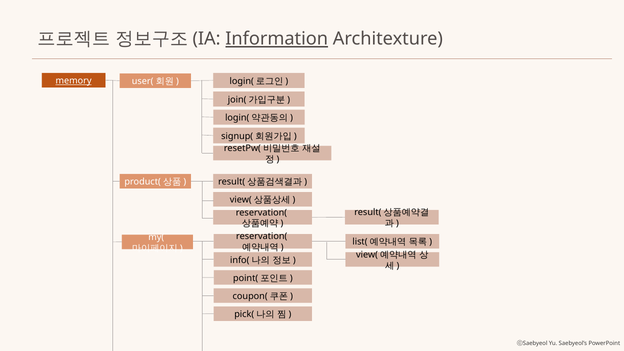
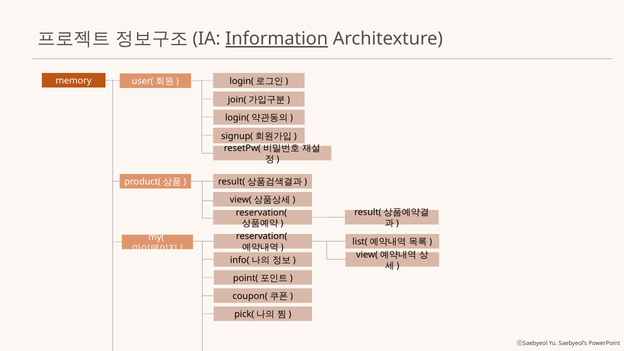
memory underline: present -> none (74, 81)
